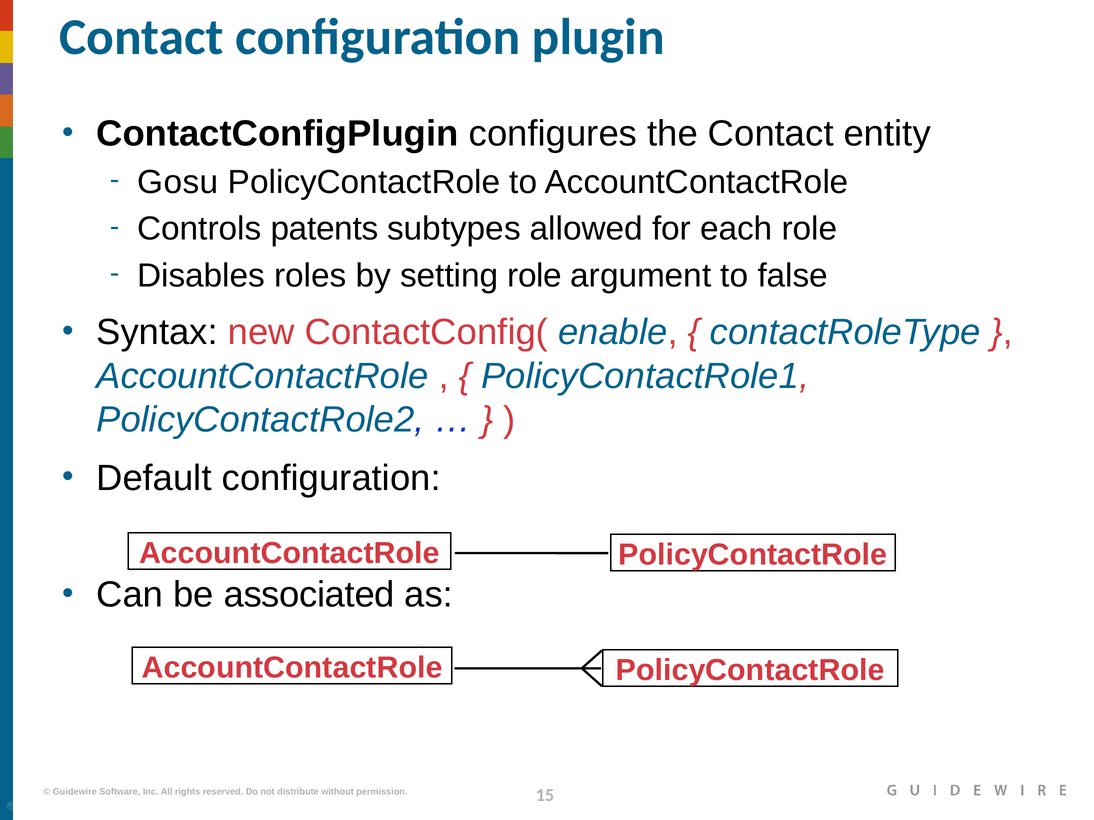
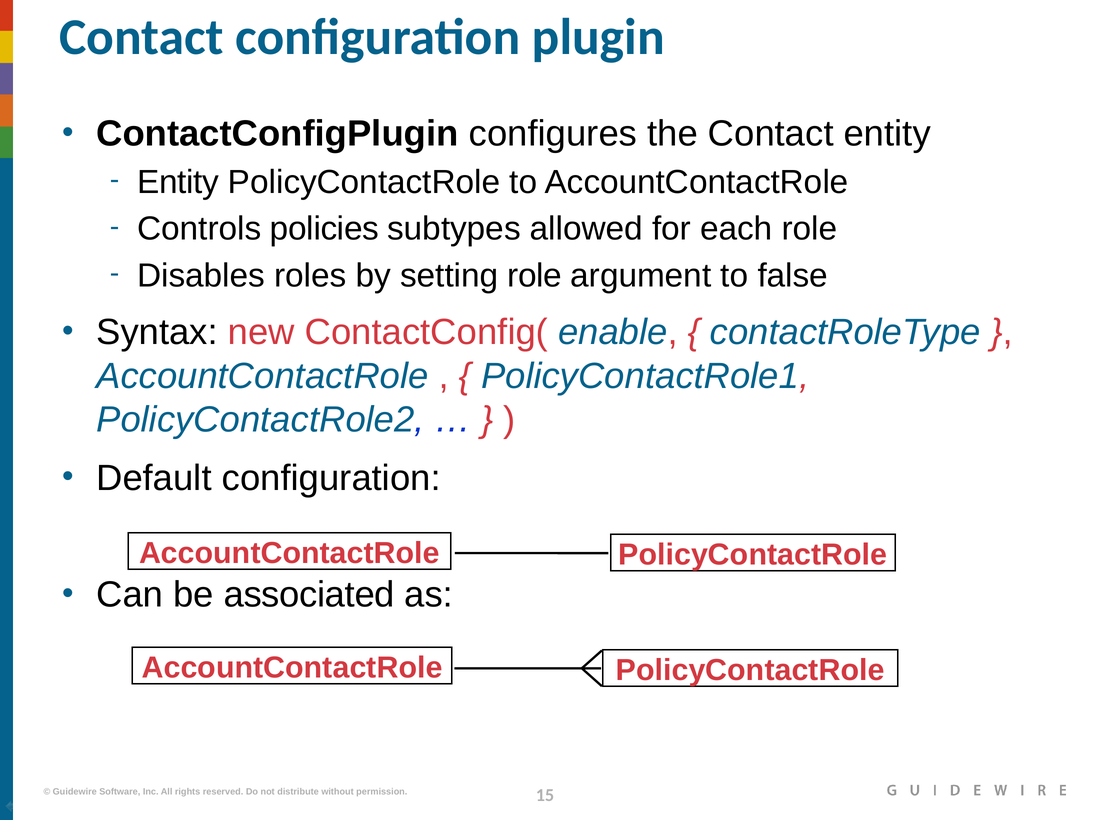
Gosu: Gosu -> Entity (178, 182)
patents: patents -> policies (324, 229)
